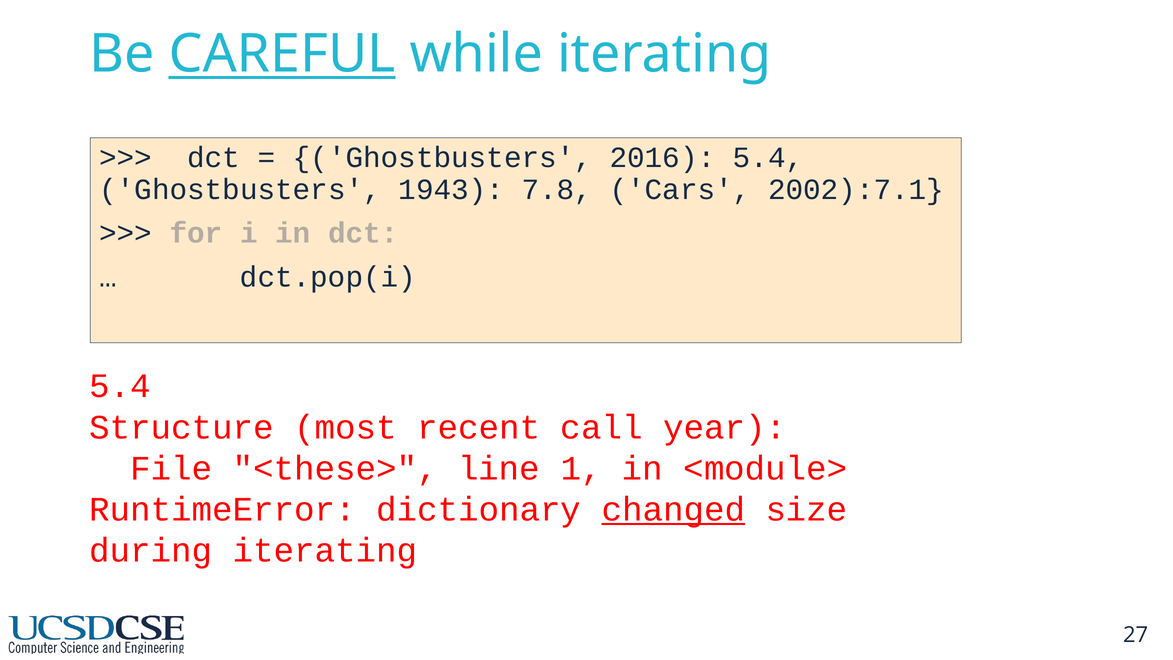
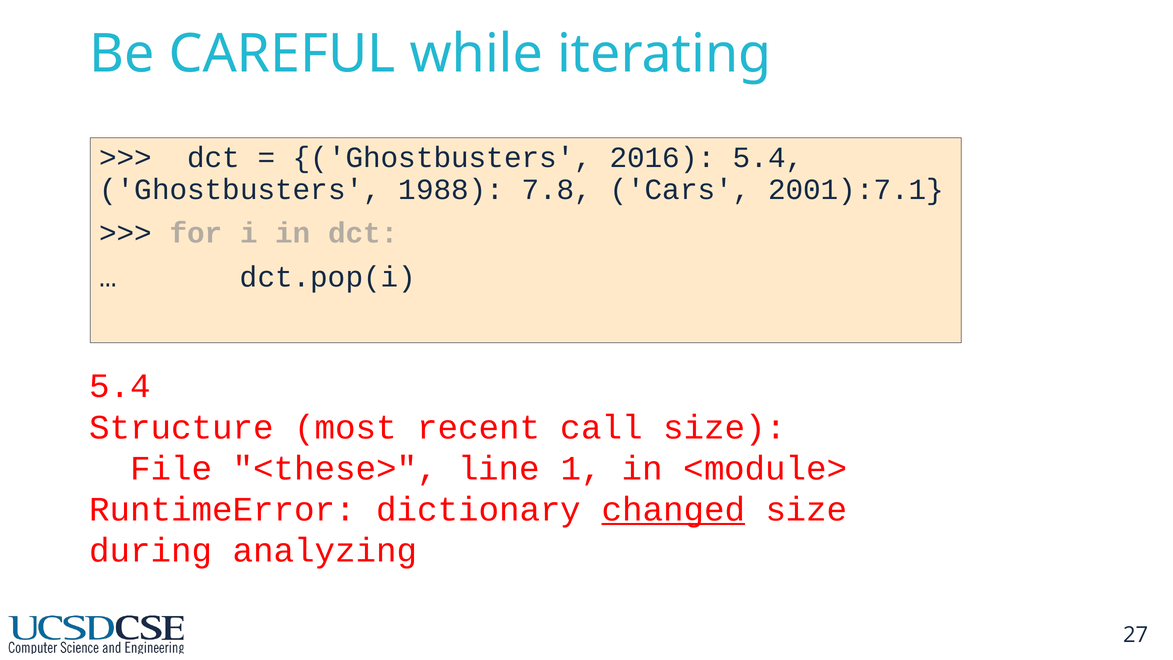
CAREFUL underline: present -> none (282, 54)
1943: 1943 -> 1988 (451, 189)
2002):7.1: 2002):7.1 -> 2001):7.1 (856, 189)
call year: year -> size (725, 427)
during iterating: iterating -> analyzing (325, 550)
